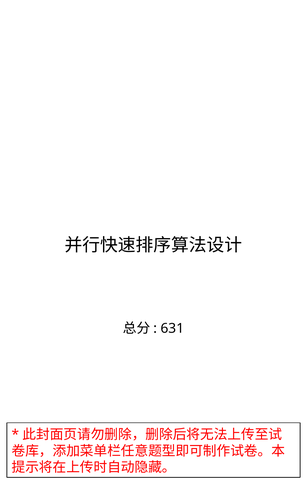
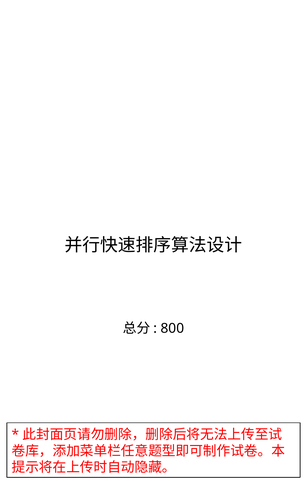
631: 631 -> 800 (172, 328)
